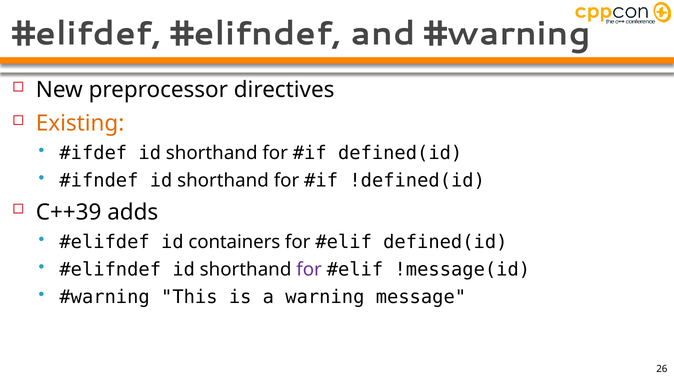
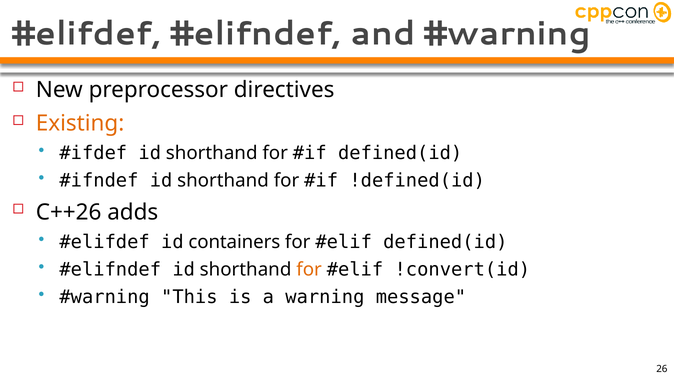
C++39: C++39 -> C++26 (69, 212)
for colour: purple -> orange (309, 270)
!message(id: !message(id -> !convert(id (462, 270)
